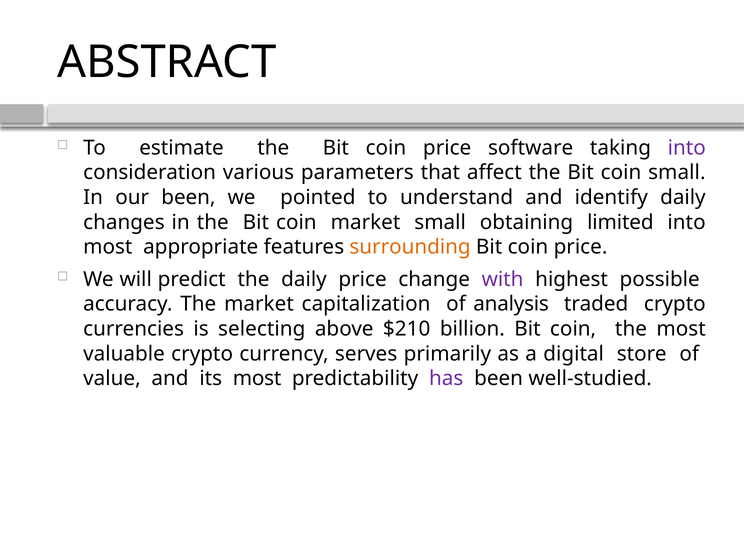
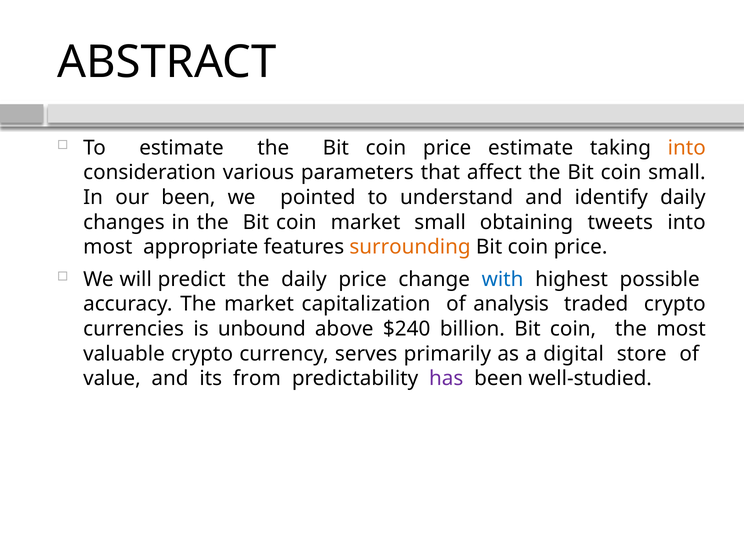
price software: software -> estimate (531, 148)
into colour: purple -> orange (687, 148)
limited: limited -> tweets (620, 222)
with colour: purple -> blue (503, 279)
selecting: selecting -> unbound (262, 329)
$210: $210 -> $240 (407, 329)
its most: most -> from (257, 379)
